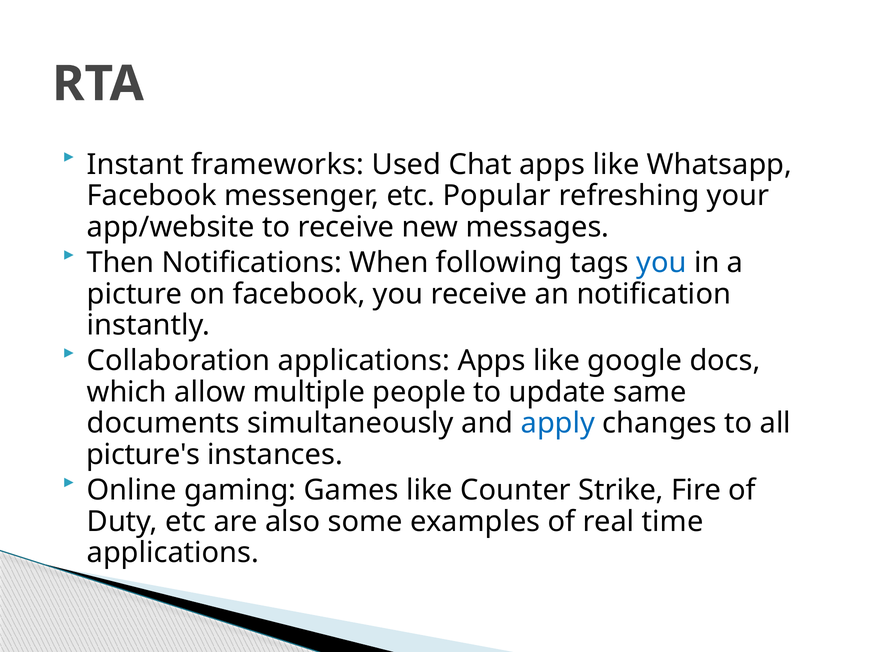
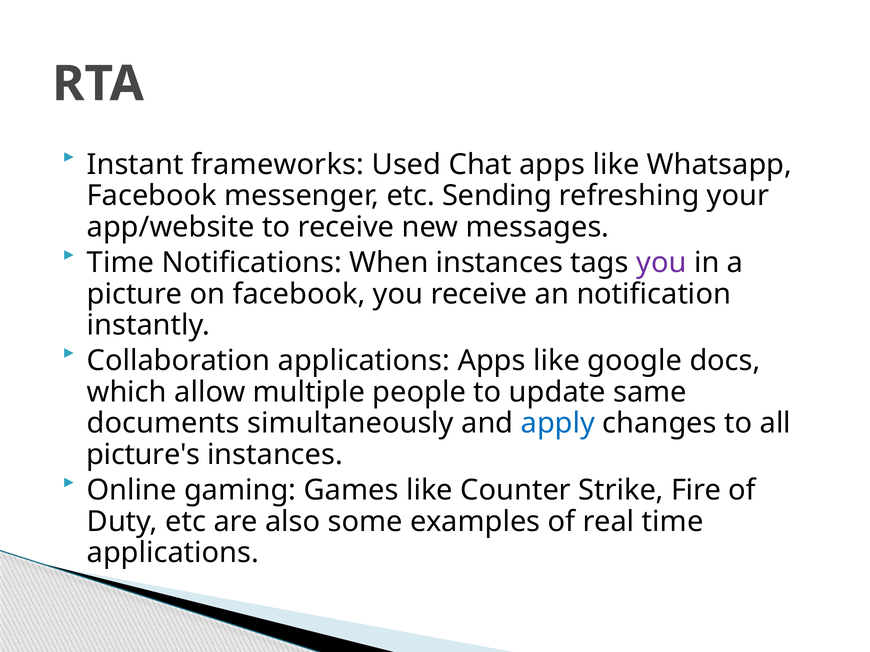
Popular: Popular -> Sending (497, 196)
Then: Then -> Time (120, 263)
When following: following -> instances (499, 263)
you colour: blue -> purple (661, 263)
